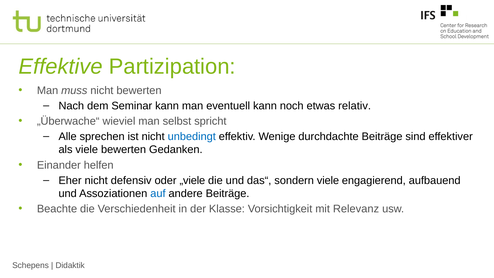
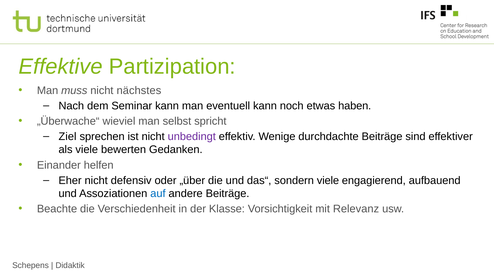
nicht bewerten: bewerten -> nächstes (139, 90)
relativ: relativ -> haben (355, 106)
Alle: Alle -> Ziel (68, 136)
unbedingt colour: blue -> purple (192, 136)
„viele: „viele -> „über (192, 180)
